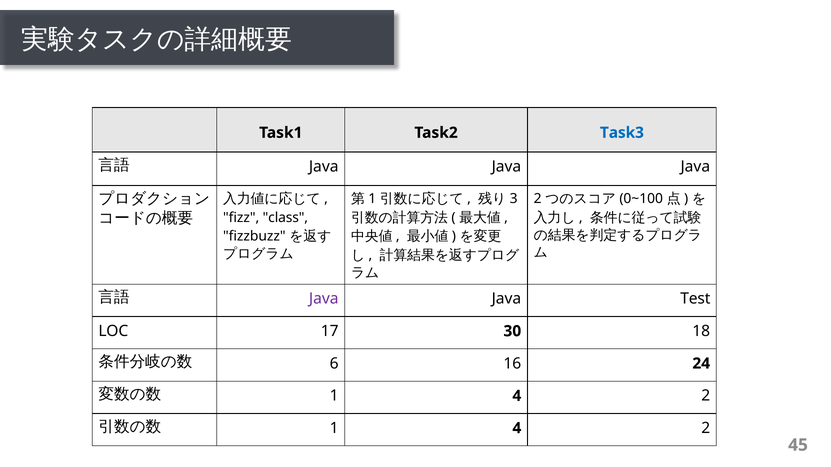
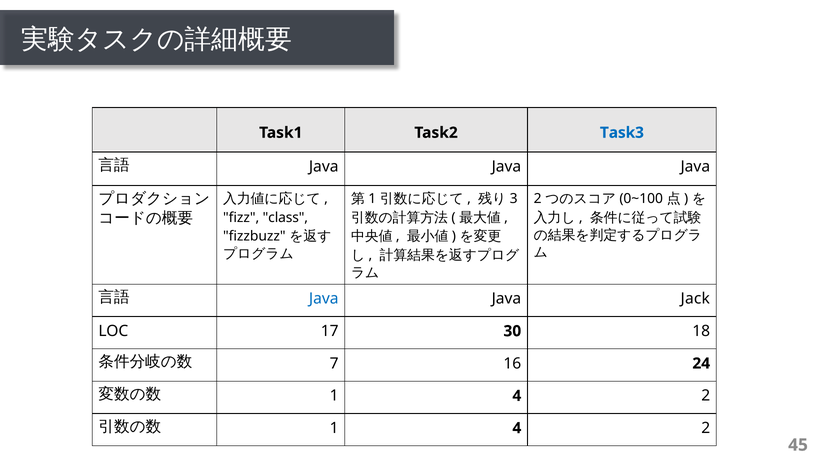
Java colour: purple -> blue (324, 299)
Test: Test -> Jack (695, 299)
6: 6 -> 7 (334, 364)
